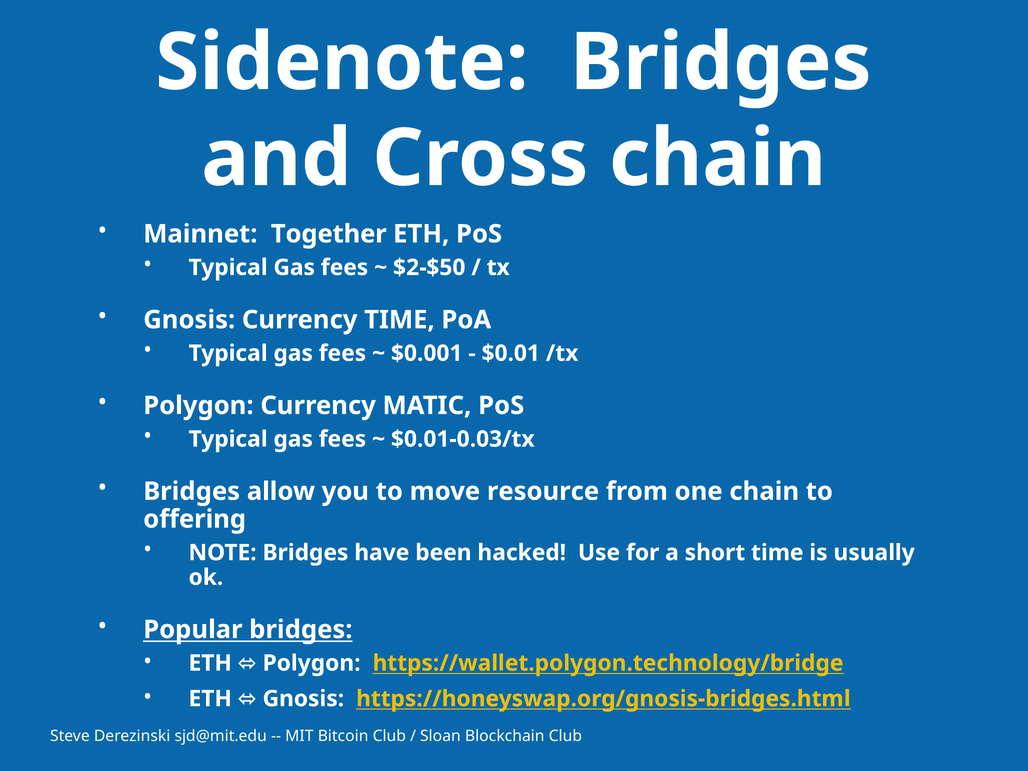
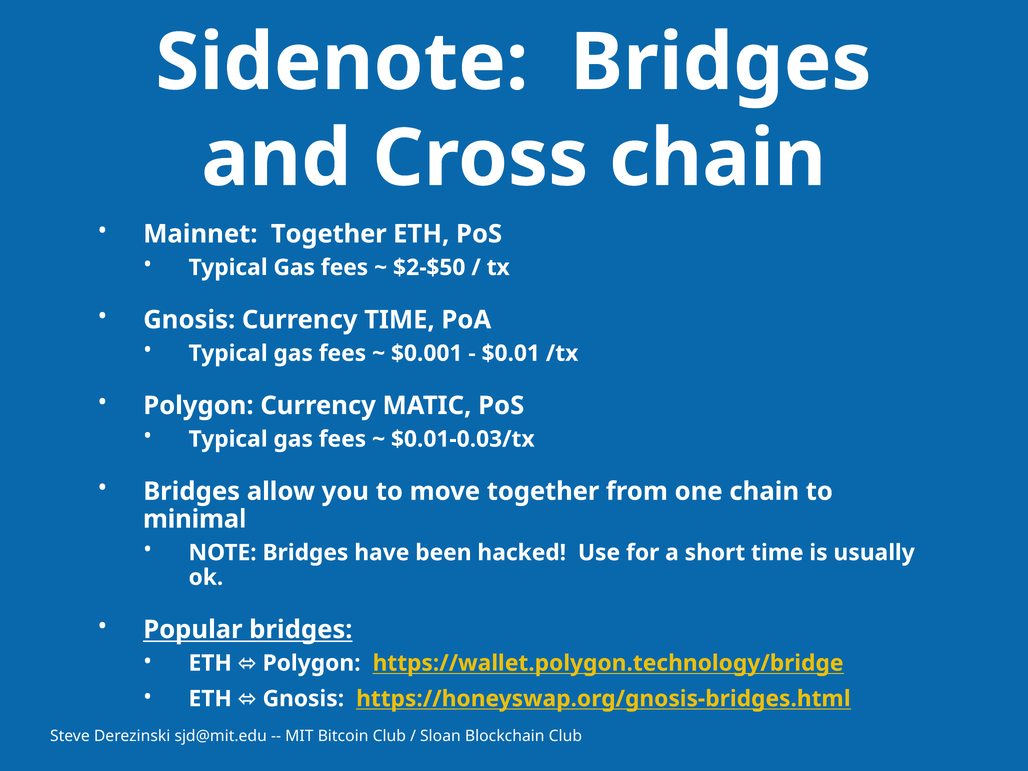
move resource: resource -> together (543, 491)
offering: offering -> minimal (195, 519)
